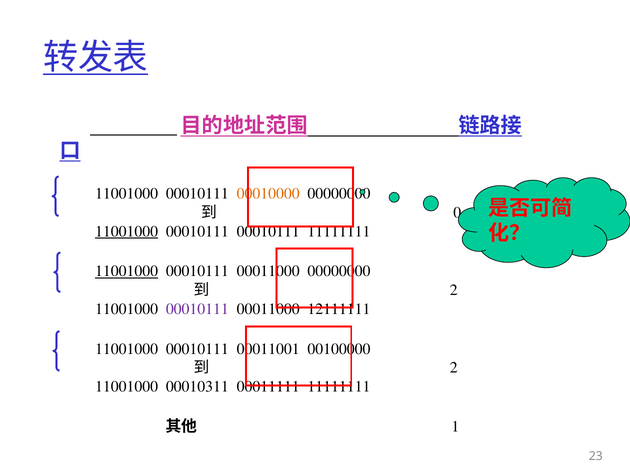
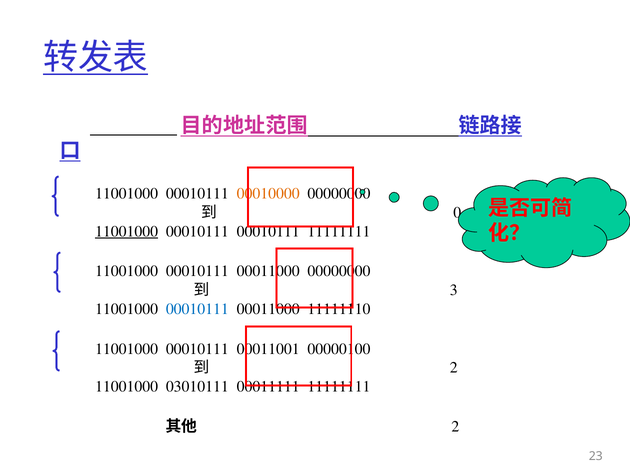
11001000 underline: present -> none (127, 271)
2: 2 -> 3 (454, 290)
00010111 colour: purple -> blue (197, 309)
12111111: 12111111 -> 11111110 (339, 309)
00100000: 00100000 -> 00000100 (339, 349)
00010311: 00010311 -> 03010111 (197, 387)
1: 1 -> 2 (455, 427)
